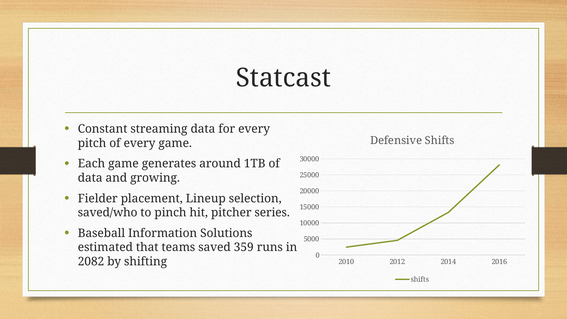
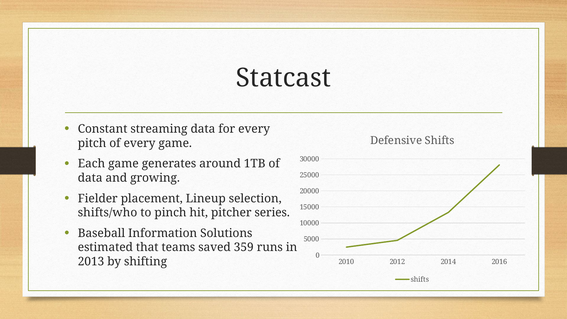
saved/who: saved/who -> shifts/who (108, 213)
2082: 2082 -> 2013 (91, 262)
